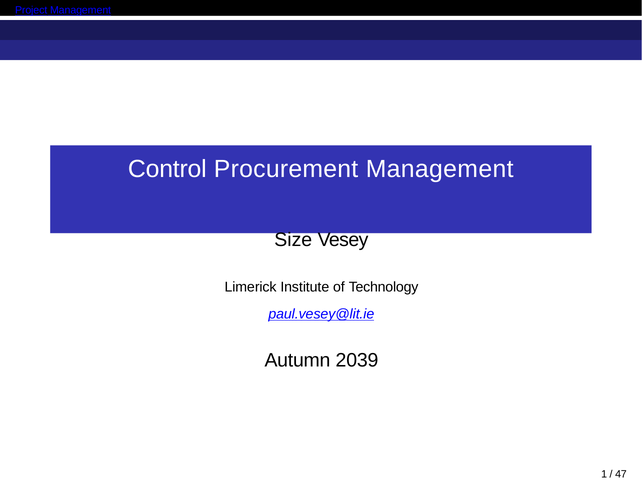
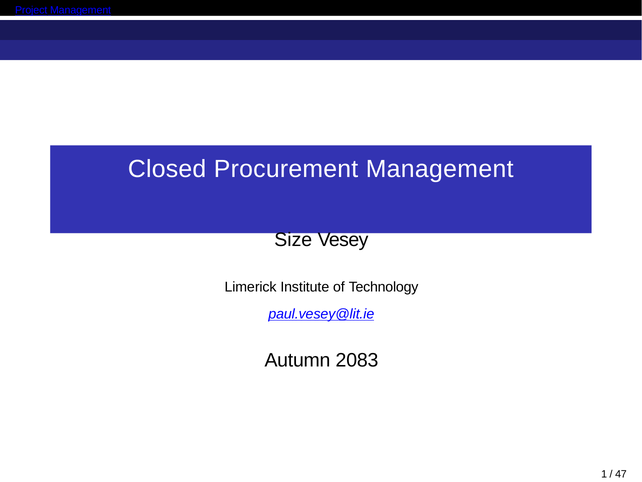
Control: Control -> Closed (167, 169)
2039: 2039 -> 2083 (357, 360)
